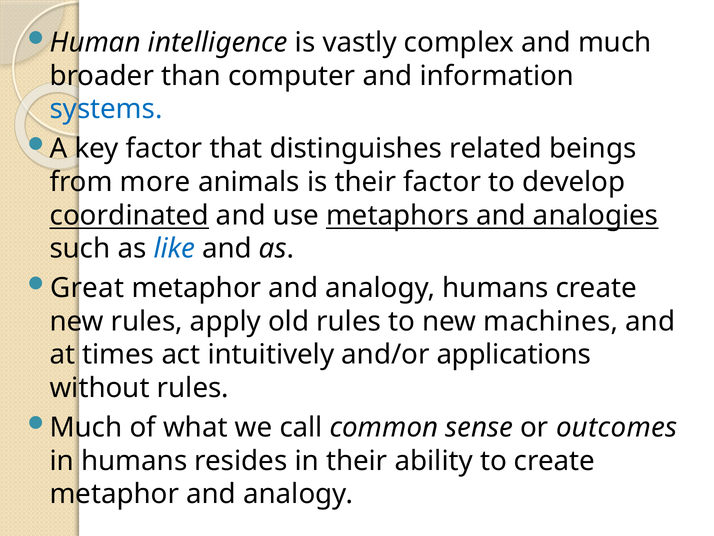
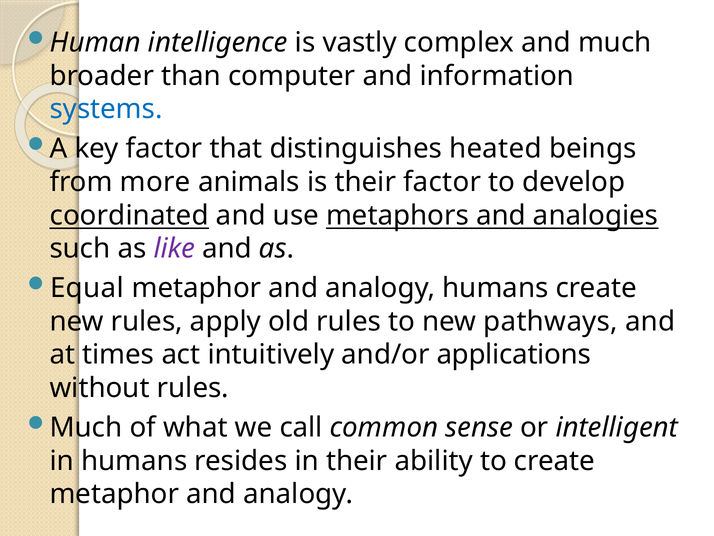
related: related -> heated (495, 148)
like colour: blue -> purple (174, 248)
Great: Great -> Equal (87, 288)
machines: machines -> pathways (551, 321)
outcomes: outcomes -> intelligent (617, 427)
